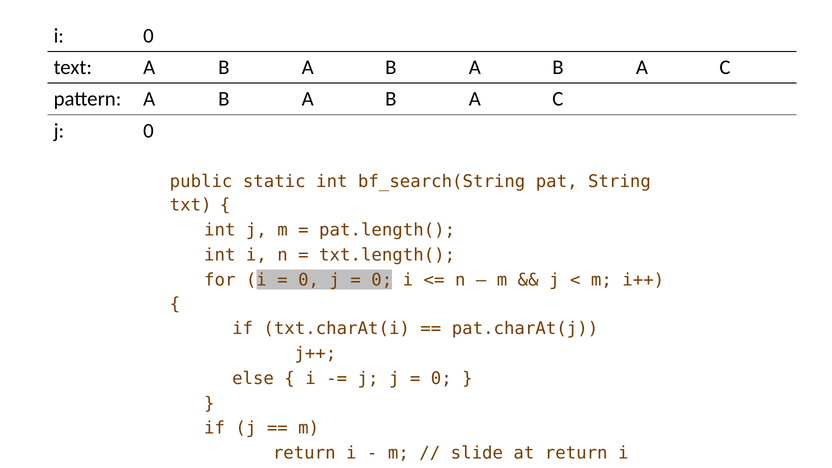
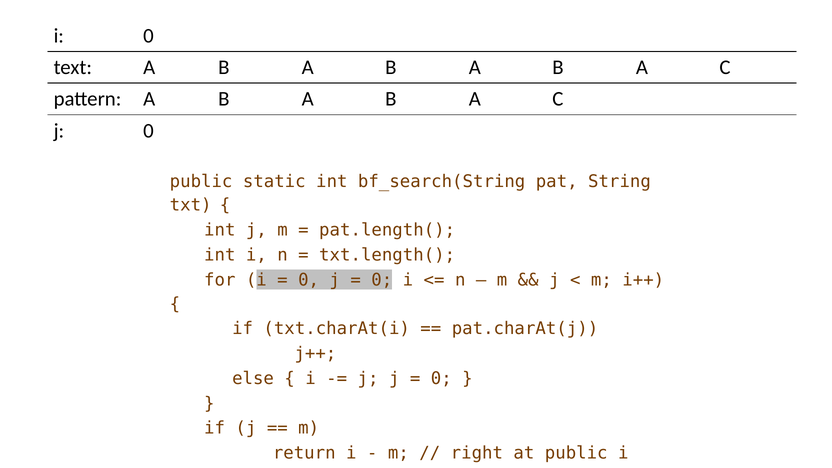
slide: slide -> right (477, 453)
at return: return -> public (576, 453)
